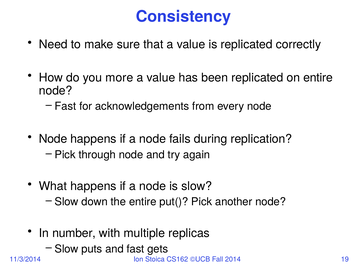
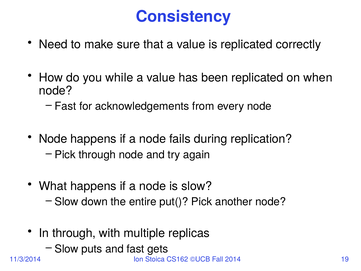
more: more -> while (119, 77)
on entire: entire -> when (318, 77)
In number: number -> through (74, 233)
